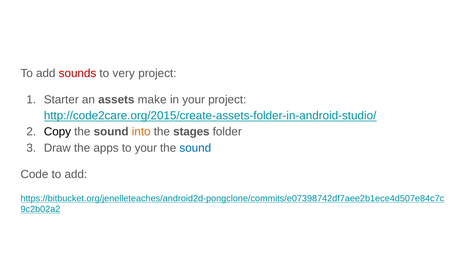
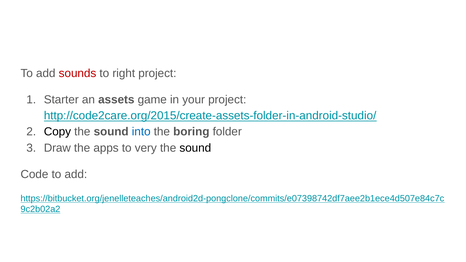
very: very -> right (124, 73)
make: make -> game (152, 100)
into colour: orange -> blue (141, 132)
stages: stages -> boring (191, 132)
to your: your -> very (146, 148)
sound colour: blue -> black (195, 148)
